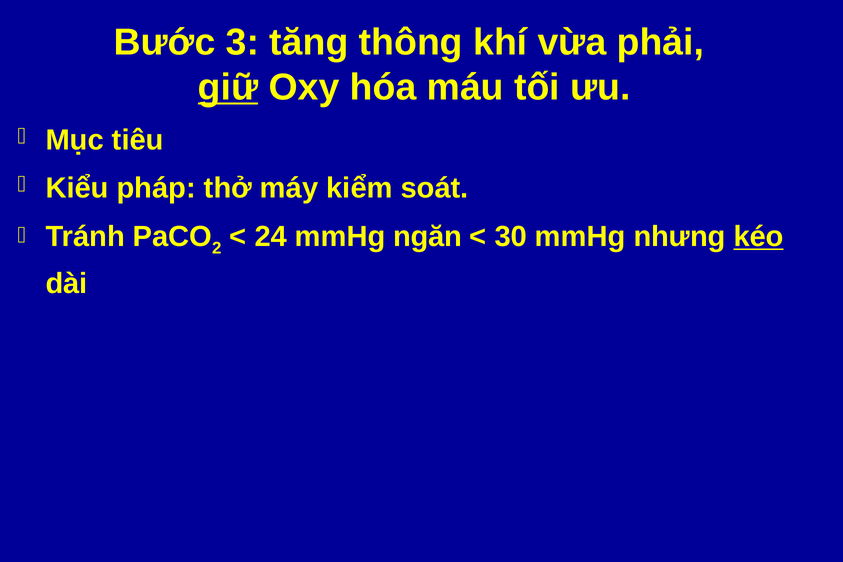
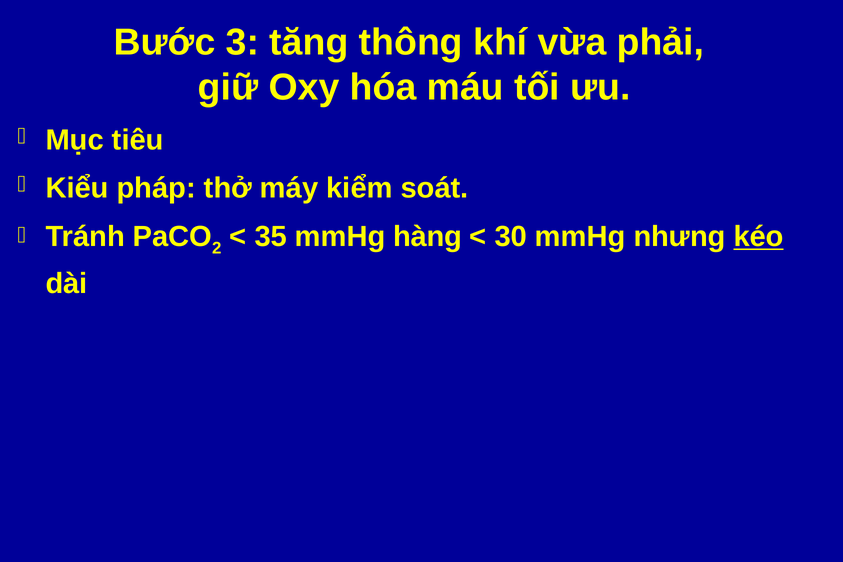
giữ underline: present -> none (228, 87)
24: 24 -> 35 (271, 237)
ngăn: ngăn -> hàng (428, 237)
